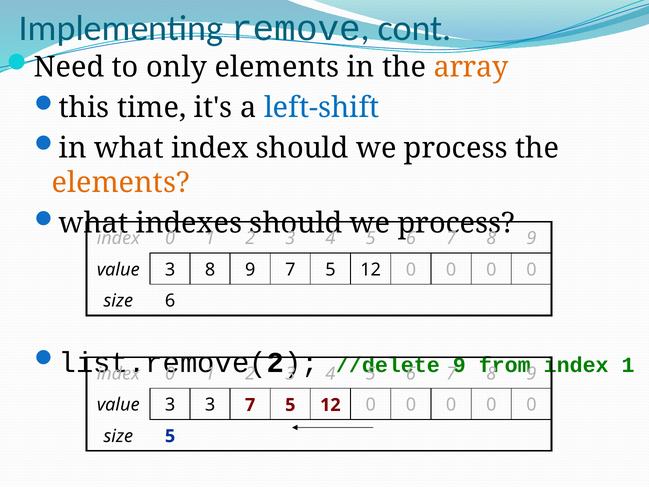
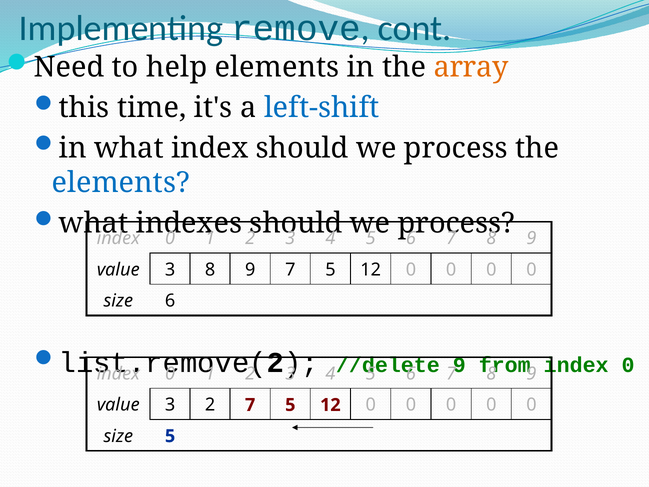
only: only -> help (177, 67)
elements colour: orange -> blue (121, 183)
1: 1 -> 0 (628, 365)
3 3: 3 -> 2 (210, 405)
